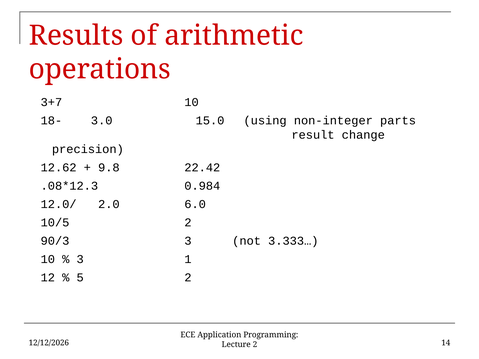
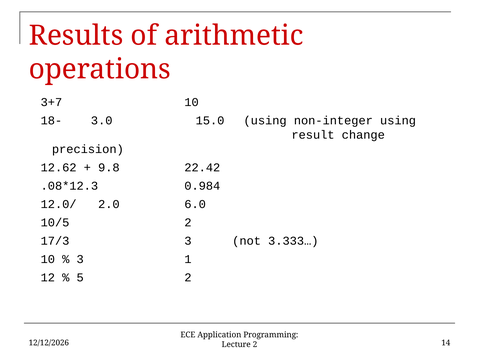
non-integer parts: parts -> using (398, 121)
90/3: 90/3 -> 17/3 (55, 241)
